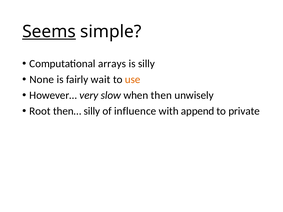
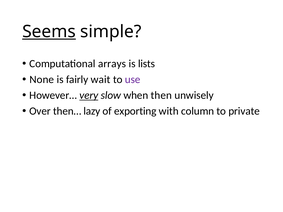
is silly: silly -> lists (147, 64)
use colour: orange -> purple (133, 80)
very underline: none -> present (89, 95)
Root: Root -> Over (40, 111)
then… silly: silly -> lazy (92, 111)
influence: influence -> exporting (135, 111)
append: append -> column (198, 111)
